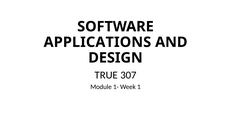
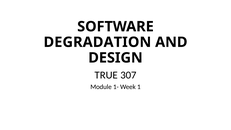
APPLICATIONS: APPLICATIONS -> DEGRADATION (97, 42)
